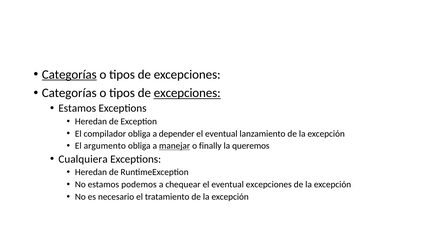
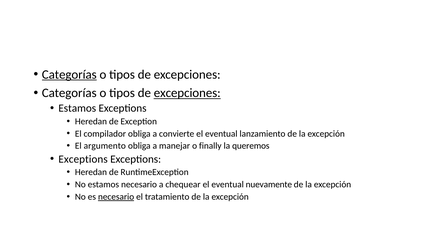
depender: depender -> convierte (177, 134)
manejar underline: present -> none (175, 146)
Cualquiera: Cualquiera -> Exceptions (83, 159)
estamos podemos: podemos -> necesario (139, 185)
eventual excepciones: excepciones -> nuevamente (269, 185)
necesario underline: none -> present (116, 197)
